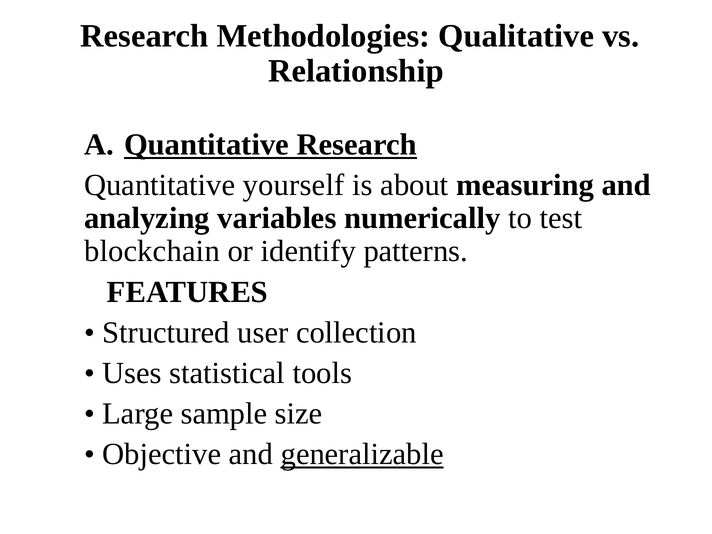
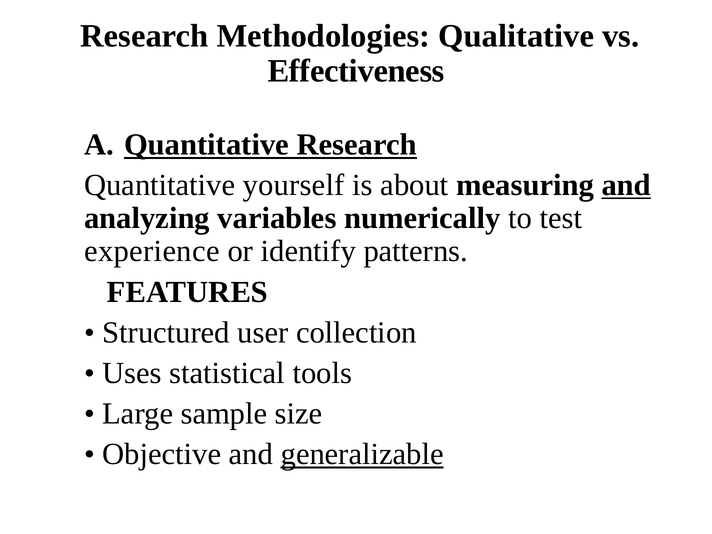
Relationship: Relationship -> Effectiveness (356, 71)
and underline: none -> present (626, 185)
blockchain: blockchain -> experience (152, 251)
